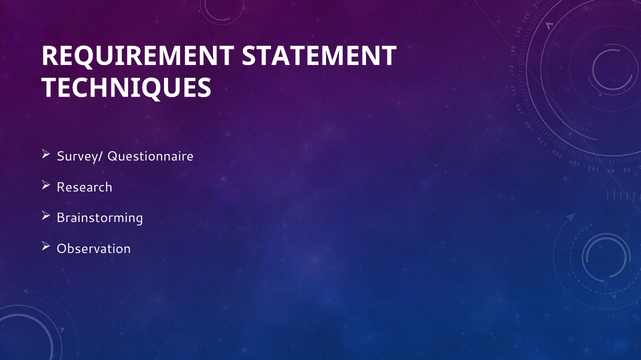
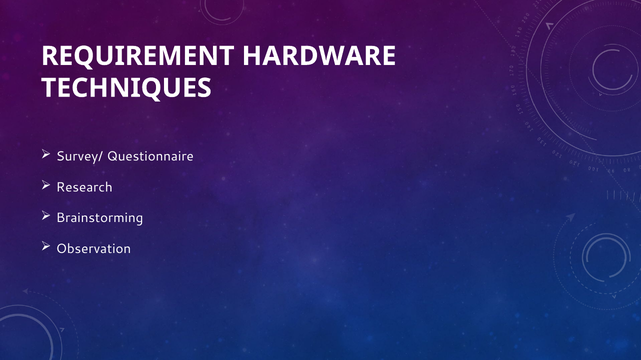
STATEMENT: STATEMENT -> HARDWARE (319, 56)
